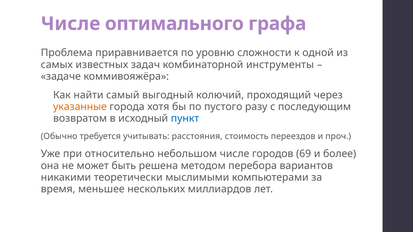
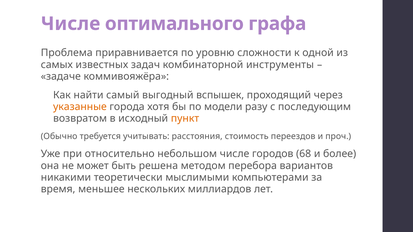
колючий: колючий -> вспышек (220, 95)
пустого: пустого -> модели (223, 107)
пункт colour: blue -> orange (185, 119)
69: 69 -> 68 (304, 154)
